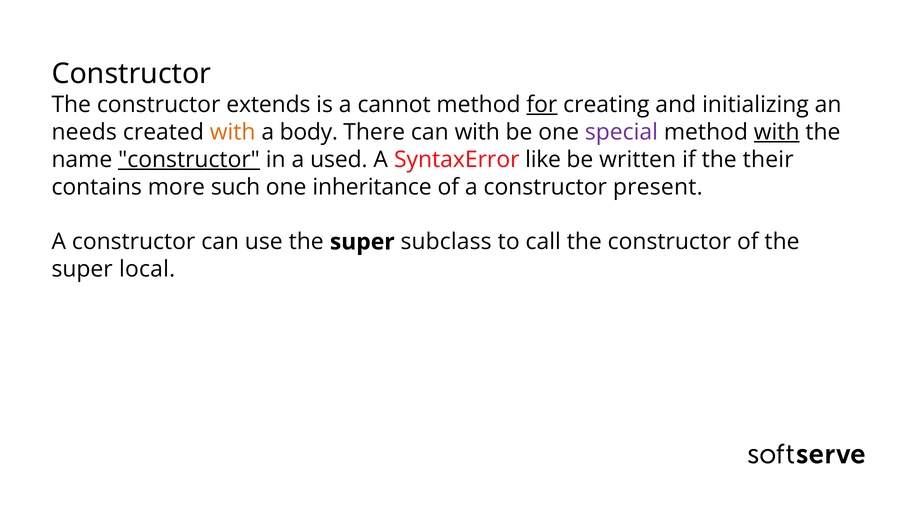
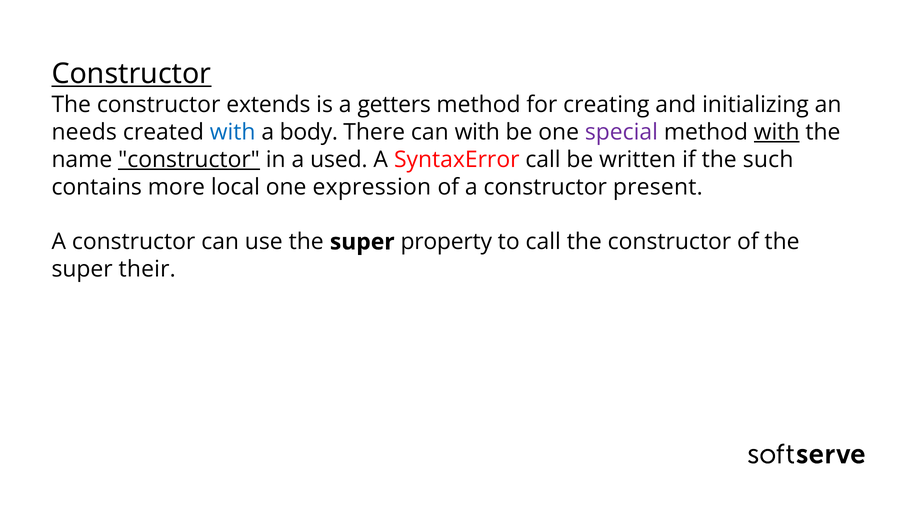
Constructor underline: none -> present (131, 74)
cannot: cannot -> getters (394, 105)
for underline: present -> none (542, 105)
with colour: orange -> blue (233, 132)
SyntaxError like: like -> call (543, 160)
their: their -> such (768, 160)
such: such -> local (235, 187)
inheritance: inheritance -> expression (372, 187)
subclass: subclass -> property (446, 242)
local: local -> their (147, 269)
